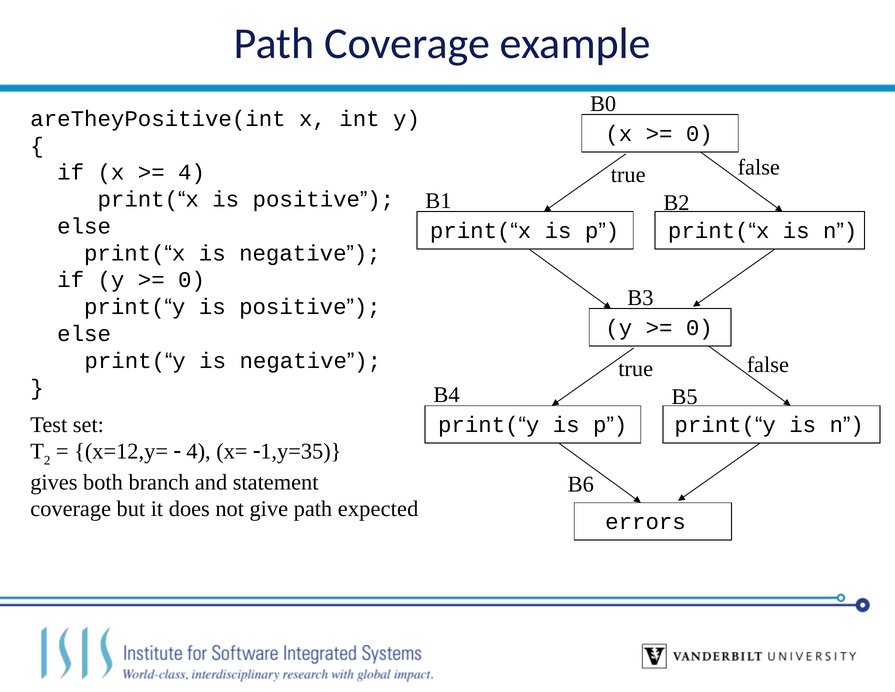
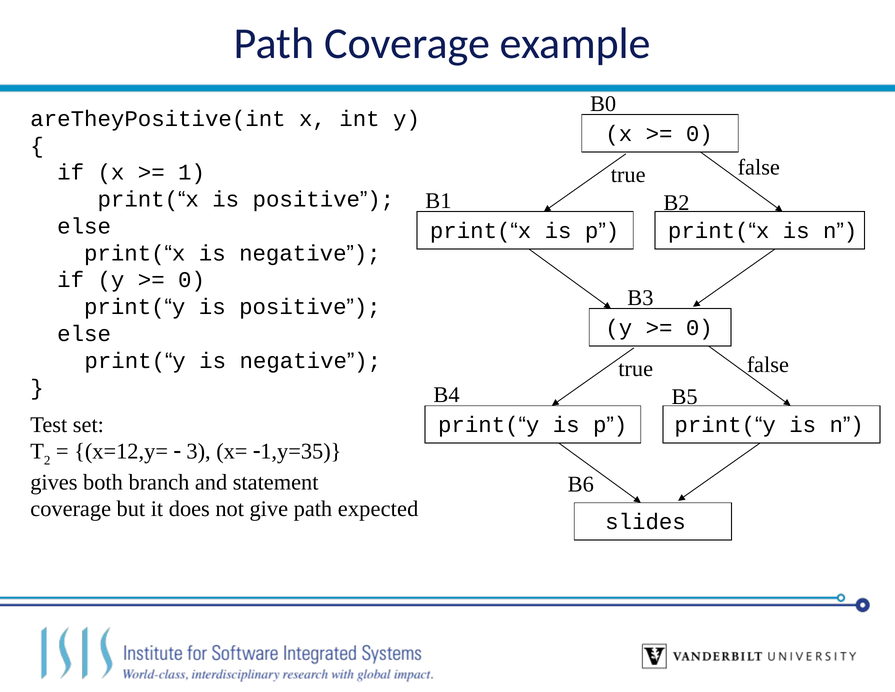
4: 4 -> 1 (192, 172)
4: 4 -> 3 (199, 451)
errors: errors -> slides (646, 521)
